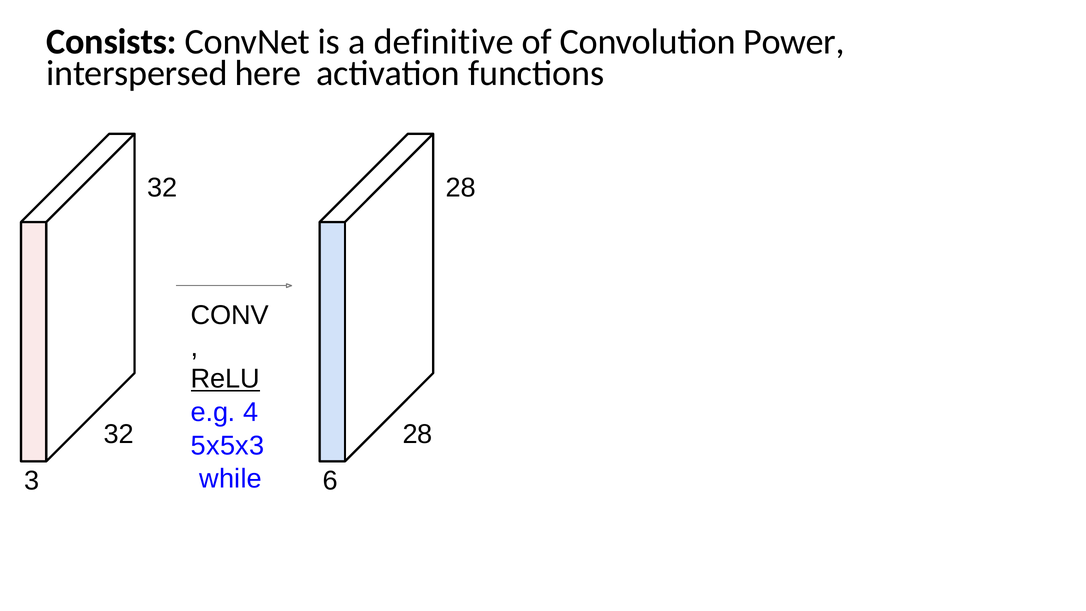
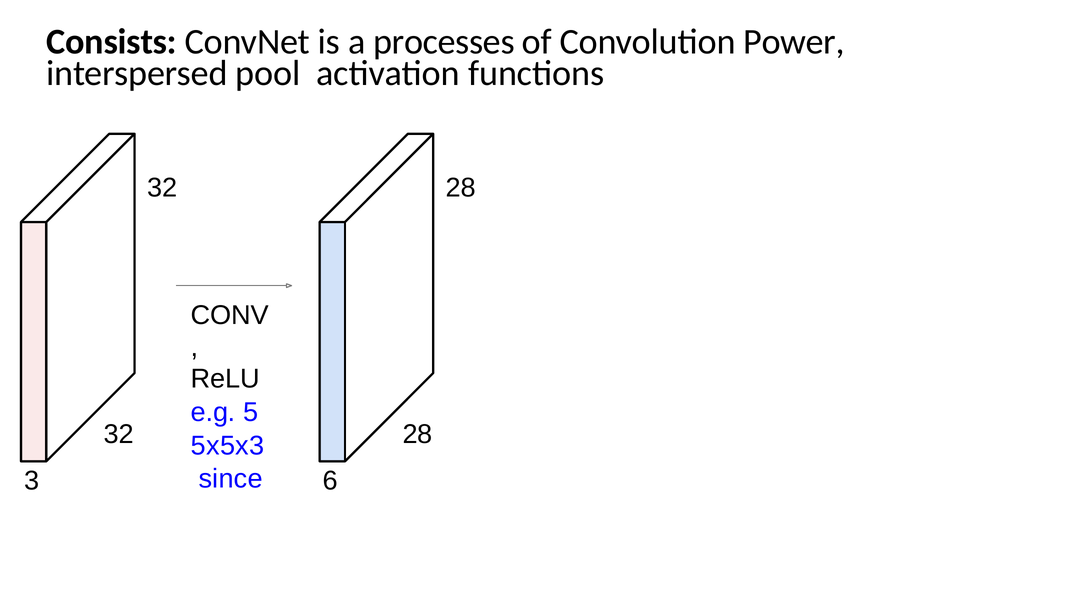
definitive: definitive -> processes (444, 42)
here: here -> pool (268, 74)
ReLU underline: present -> none (225, 379)
4: 4 -> 5 (251, 412)
while: while -> since (231, 479)
